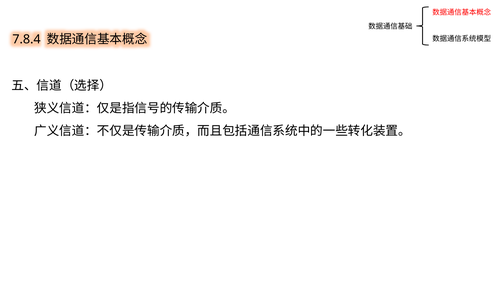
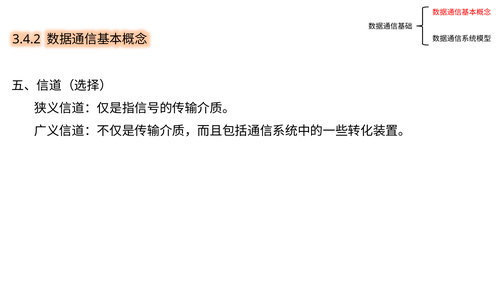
7.8.4: 7.8.4 -> 3.4.2 (27, 39)
